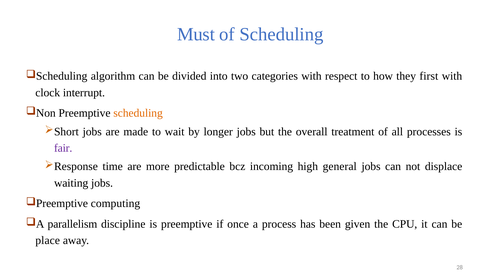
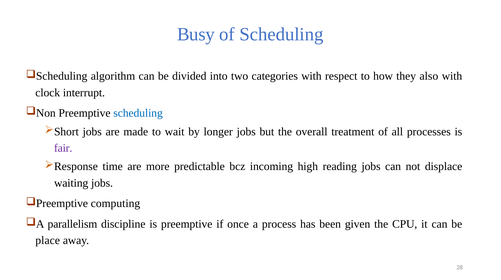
Must: Must -> Busy (196, 34)
first: first -> also (429, 76)
scheduling colour: orange -> blue (138, 113)
general: general -> reading (340, 167)
